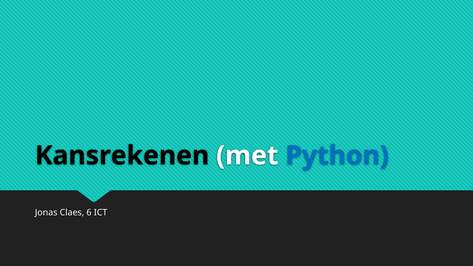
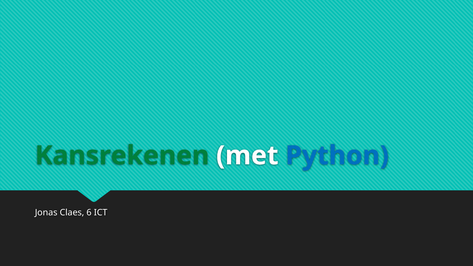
Kansrekenen colour: black -> green (122, 156)
